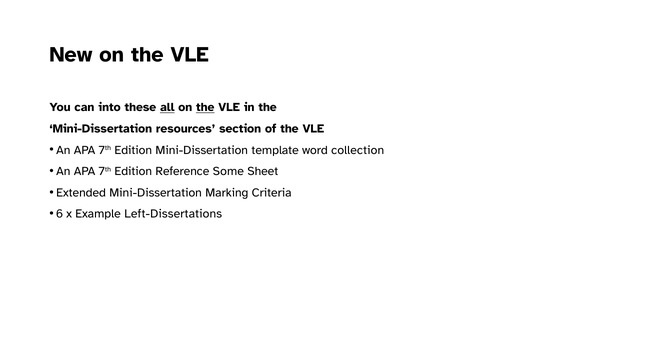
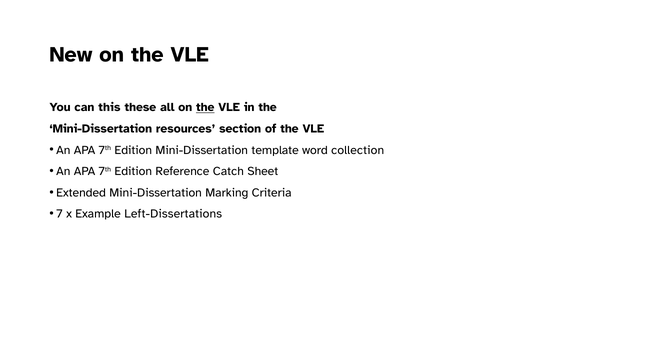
into: into -> this (109, 108)
all underline: present -> none (167, 108)
Some: Some -> Catch (228, 172)
6: 6 -> 7 (60, 214)
